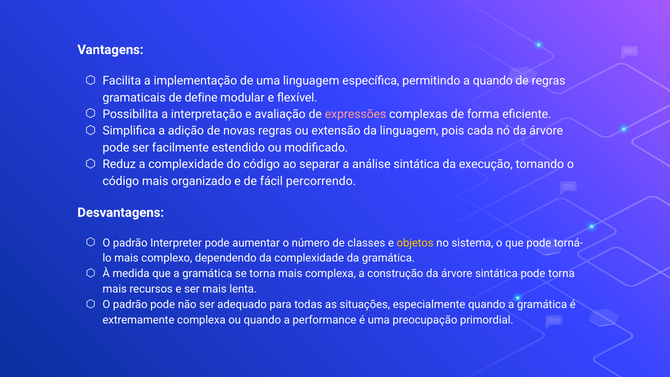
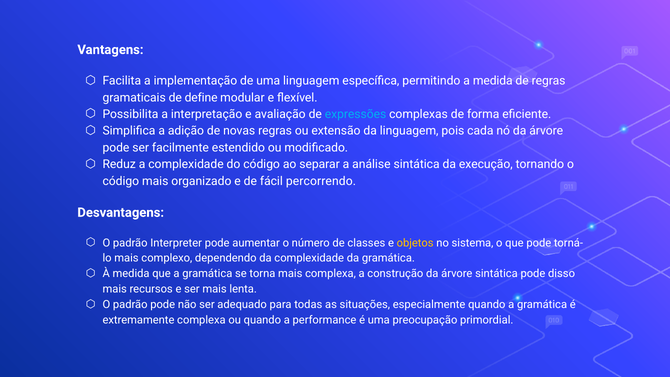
a quando: quando -> medida (493, 81)
expressões colour: pink -> light blue (356, 114)
pode torna: torna -> disso (562, 274)
